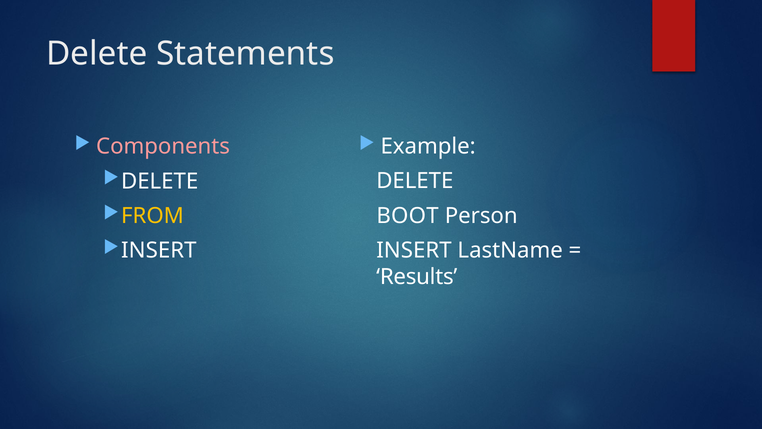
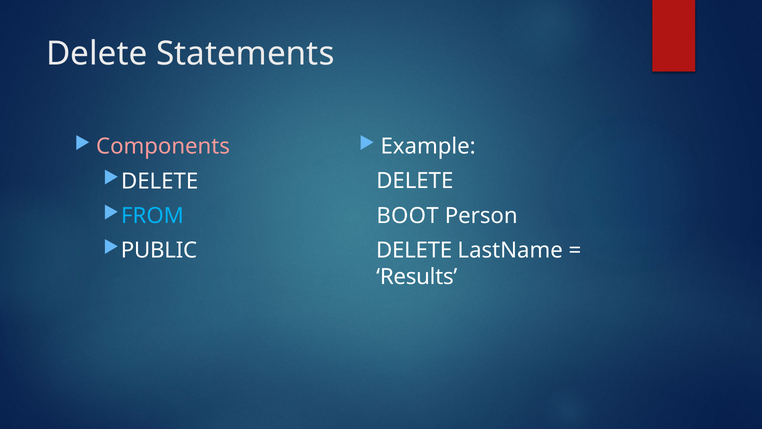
FROM colour: yellow -> light blue (153, 216)
INSERT: INSERT -> PUBLIC (159, 250)
INSERT: INSERT -> DELETE (414, 250)
